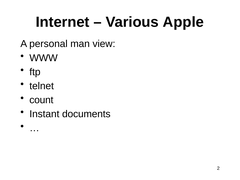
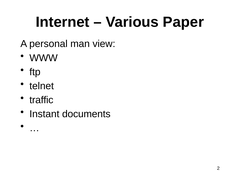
Apple: Apple -> Paper (183, 22)
count: count -> traffic (41, 100)
